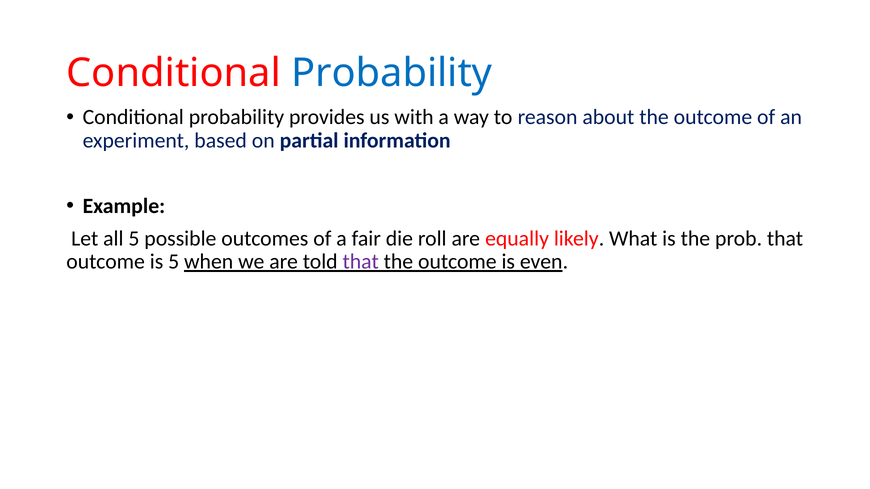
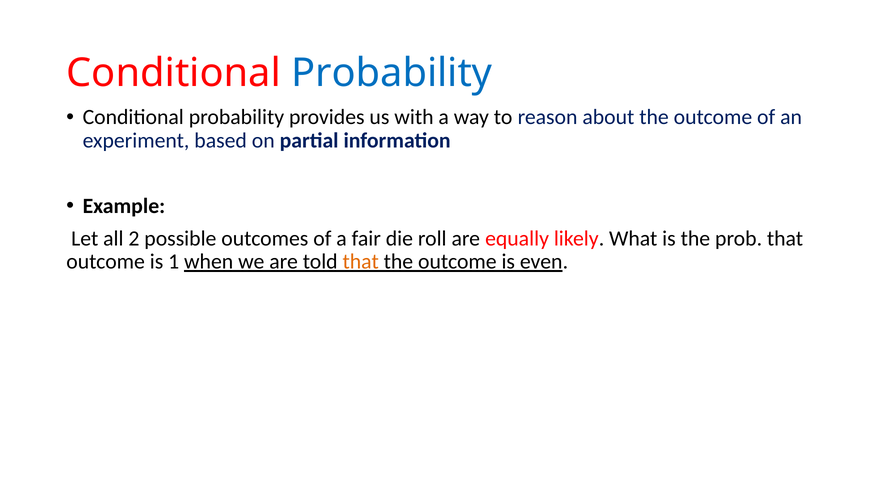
all 5: 5 -> 2 (134, 239)
is 5: 5 -> 1 (174, 262)
that colour: purple -> orange (361, 262)
